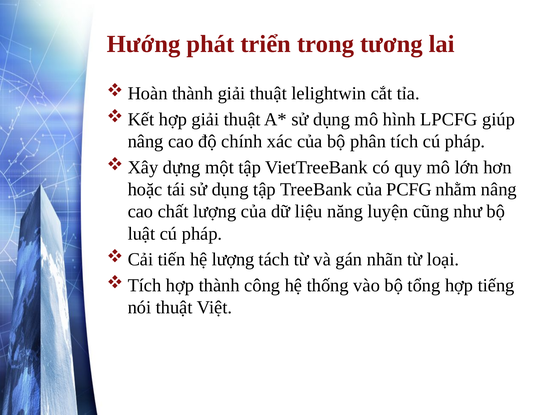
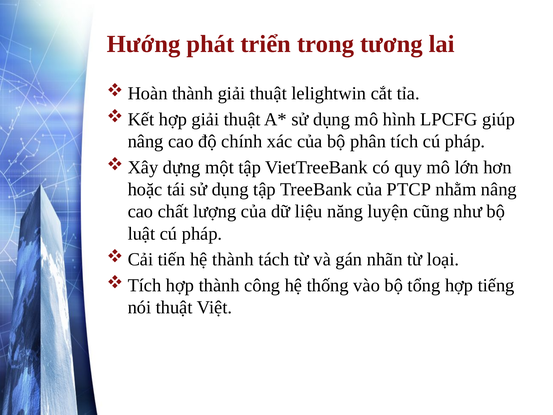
PCFG: PCFG -> PTCP (409, 189)
hệ lượng: lượng -> thành (233, 259)
